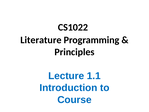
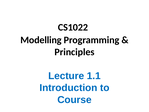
Literature: Literature -> Modelling (41, 40)
